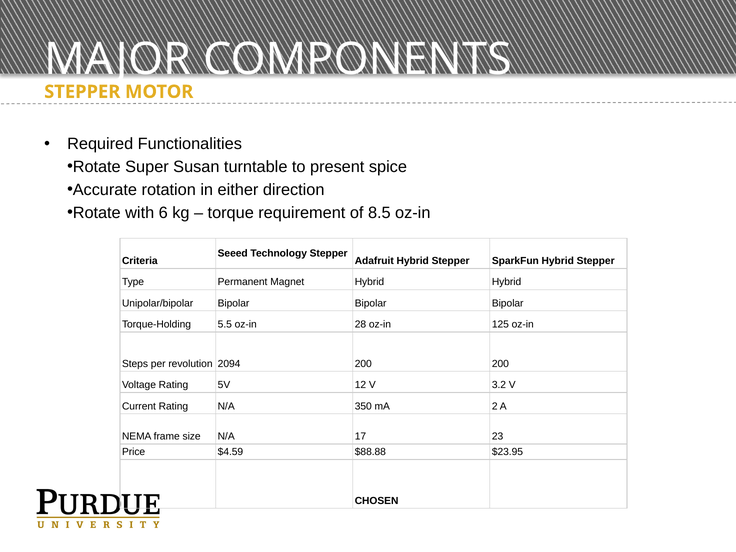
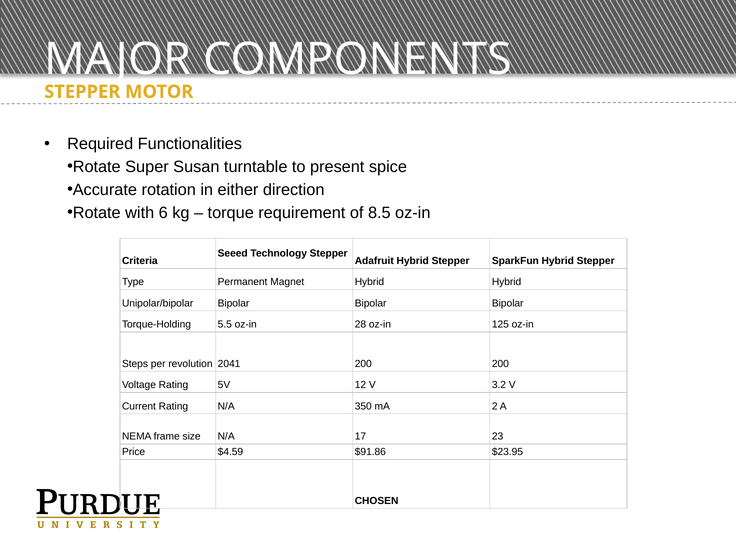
2094: 2094 -> 2041 (229, 364)
$88.88: $88.88 -> $91.86 (370, 452)
